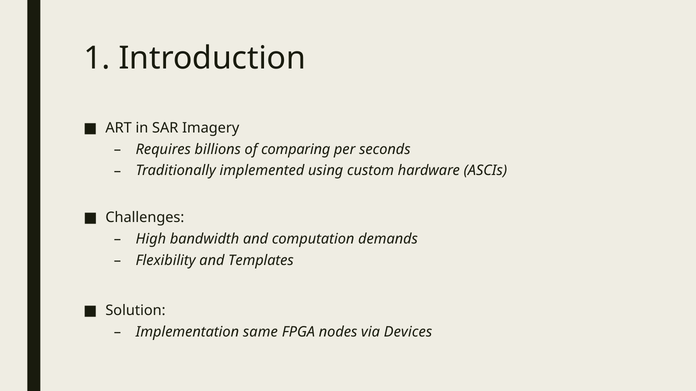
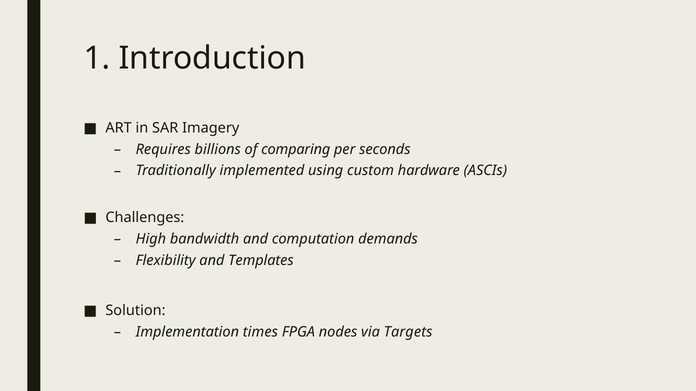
same: same -> times (260, 332)
Devices: Devices -> Targets (408, 332)
